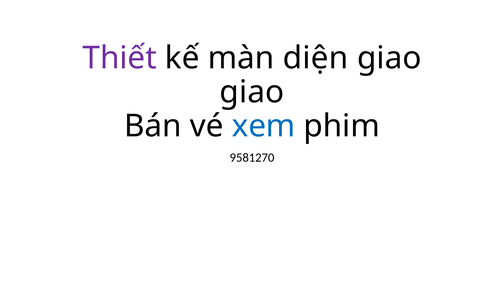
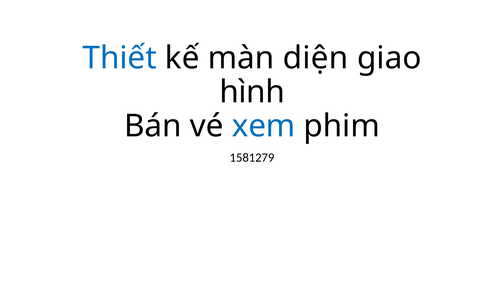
Thiết colour: purple -> blue (120, 58)
giao: giao -> hình (252, 92)
9581270: 9581270 -> 1581279 (252, 158)
